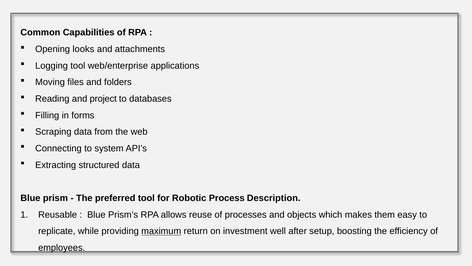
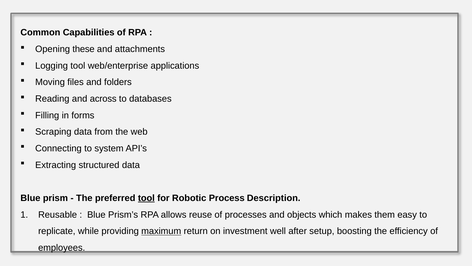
looks: looks -> these (84, 49)
project: project -> across (103, 99)
tool underline: none -> present (146, 198)
